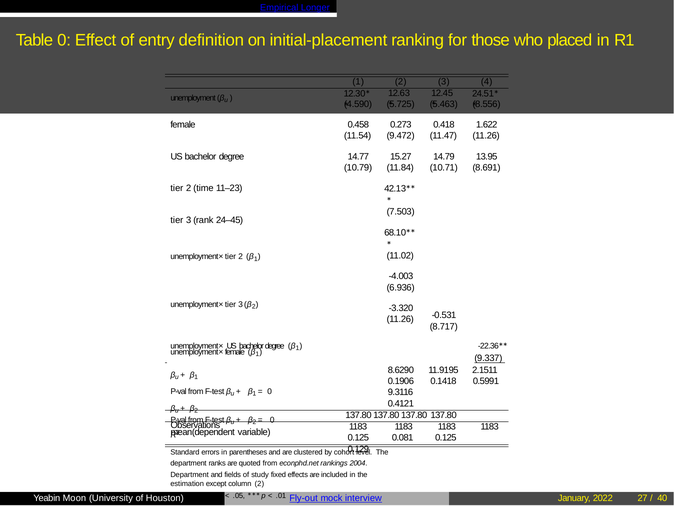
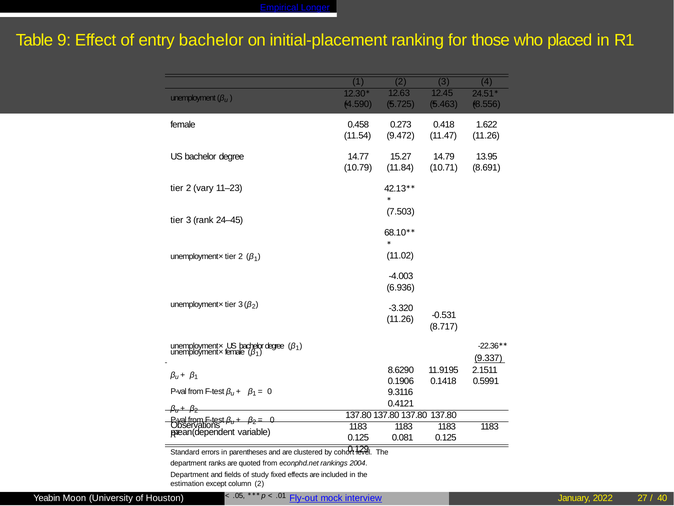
Table 0: 0 -> 9 (64, 40)
entry definition: definition -> bachelor (211, 40)
time: time -> vary (203, 188)
